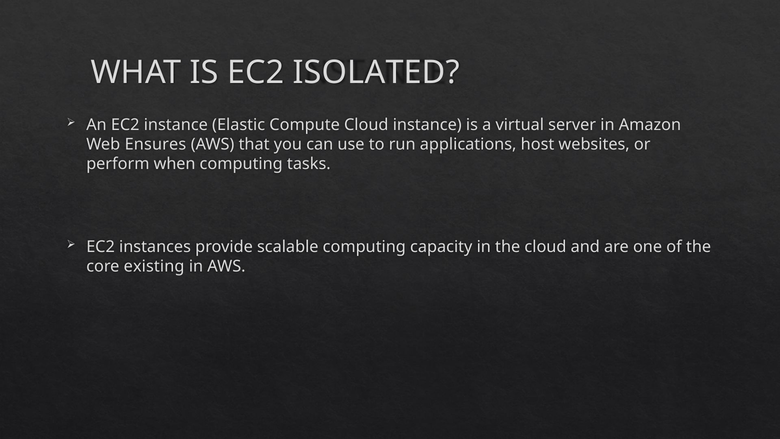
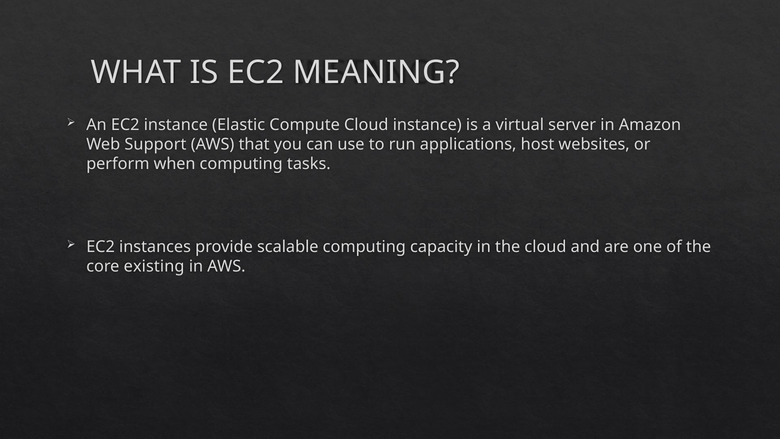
ISOLATED: ISOLATED -> MEANING (376, 72)
Ensures: Ensures -> Support (155, 144)
